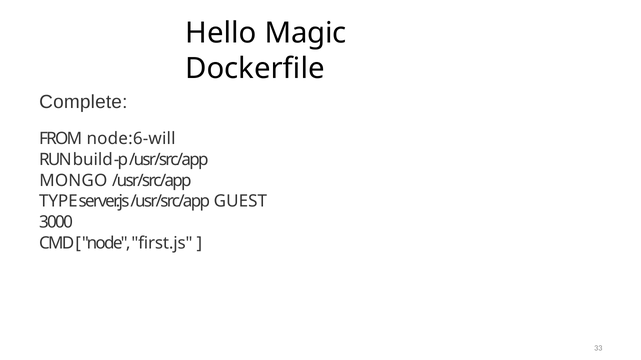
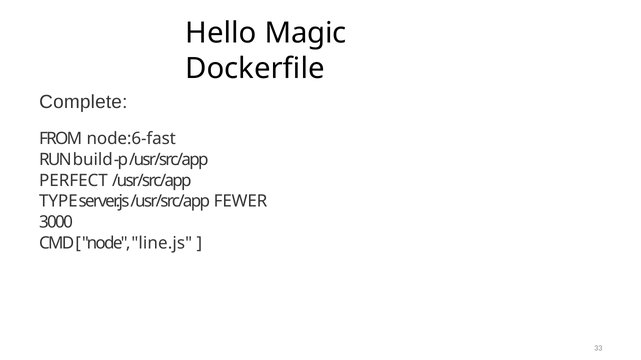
node:6-will: node:6-will -> node:6-fast (131, 139)
MONGO: MONGO -> PERFECT (73, 181)
GUEST: GUEST -> FEWER (240, 202)
first.js: first.js -> line.js (162, 243)
